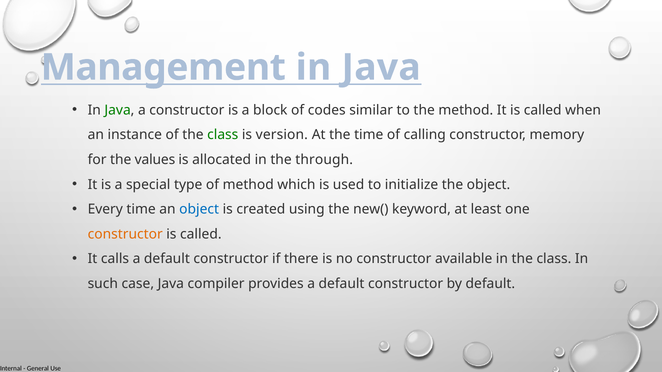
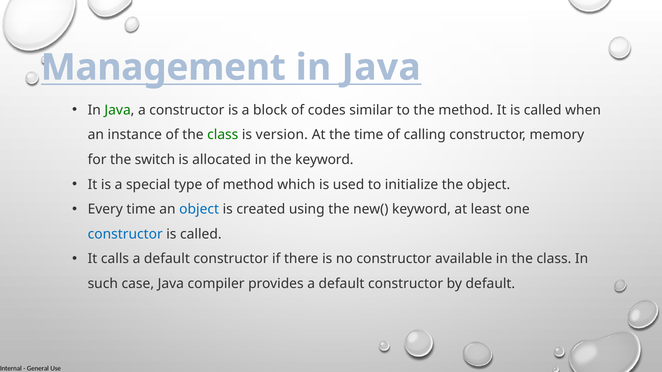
values: values -> switch (155, 160)
the through: through -> keyword (324, 160)
constructor colour: orange -> blue (125, 234)
